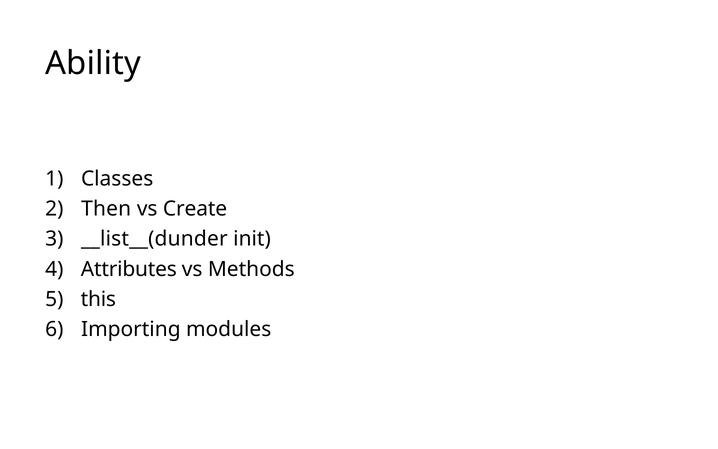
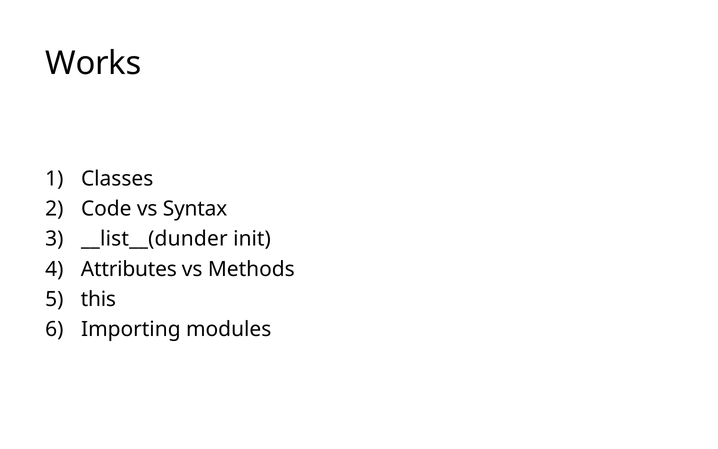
Ability: Ability -> Works (93, 63)
Then: Then -> Code (106, 209)
Create: Create -> Syntax (195, 209)
